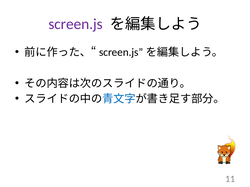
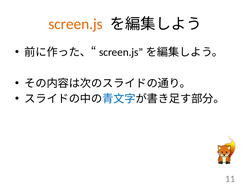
screen.js colour: purple -> orange (76, 24)
